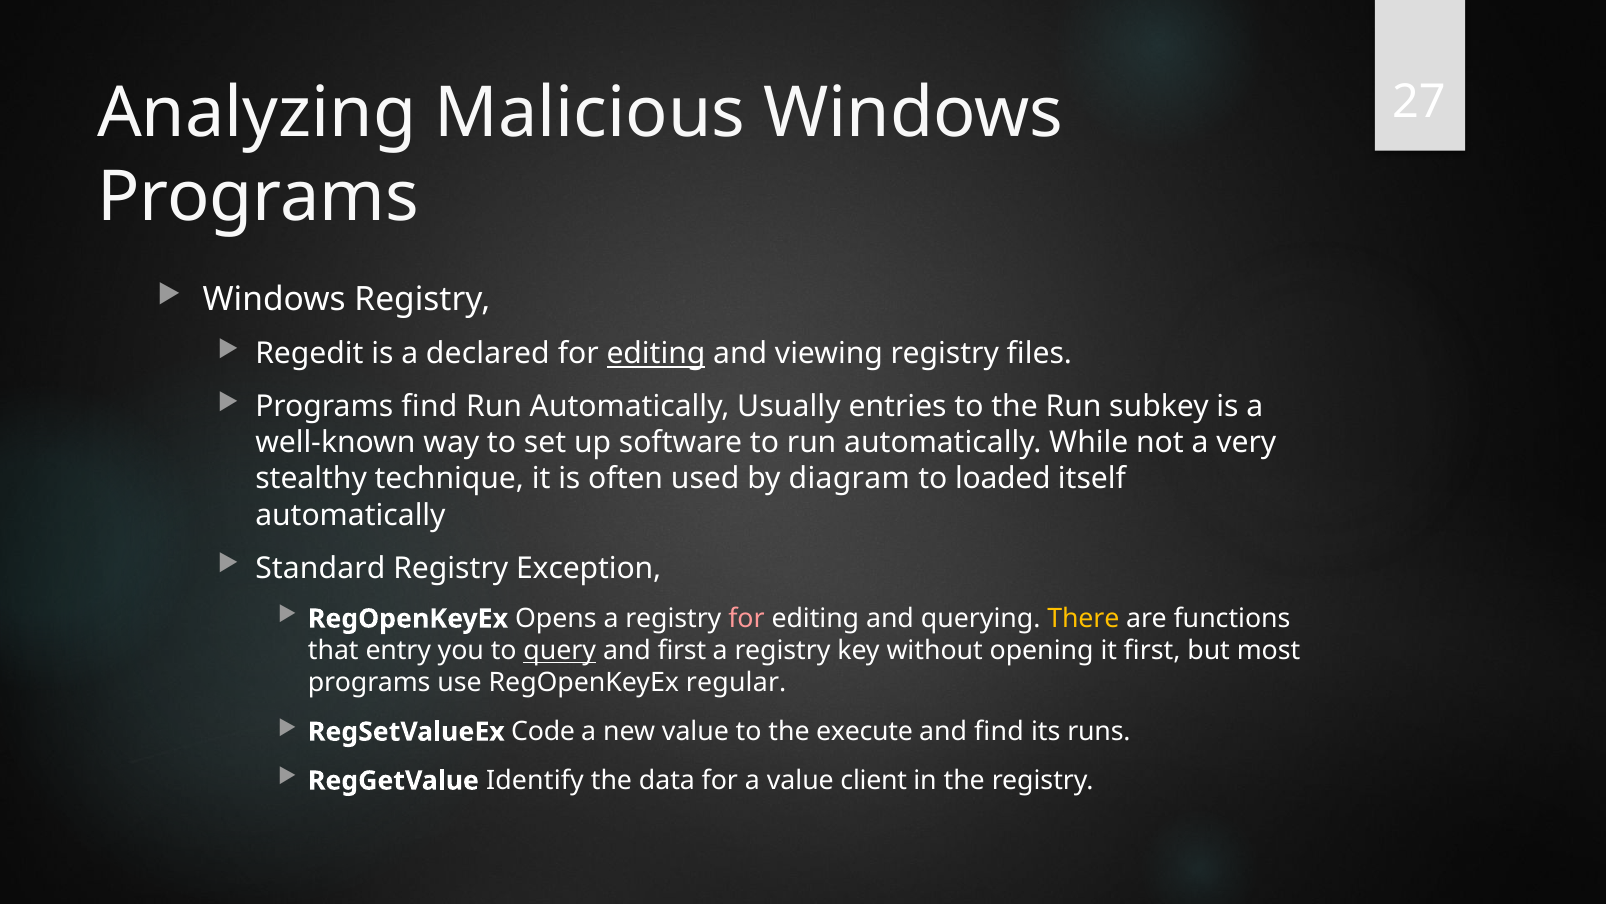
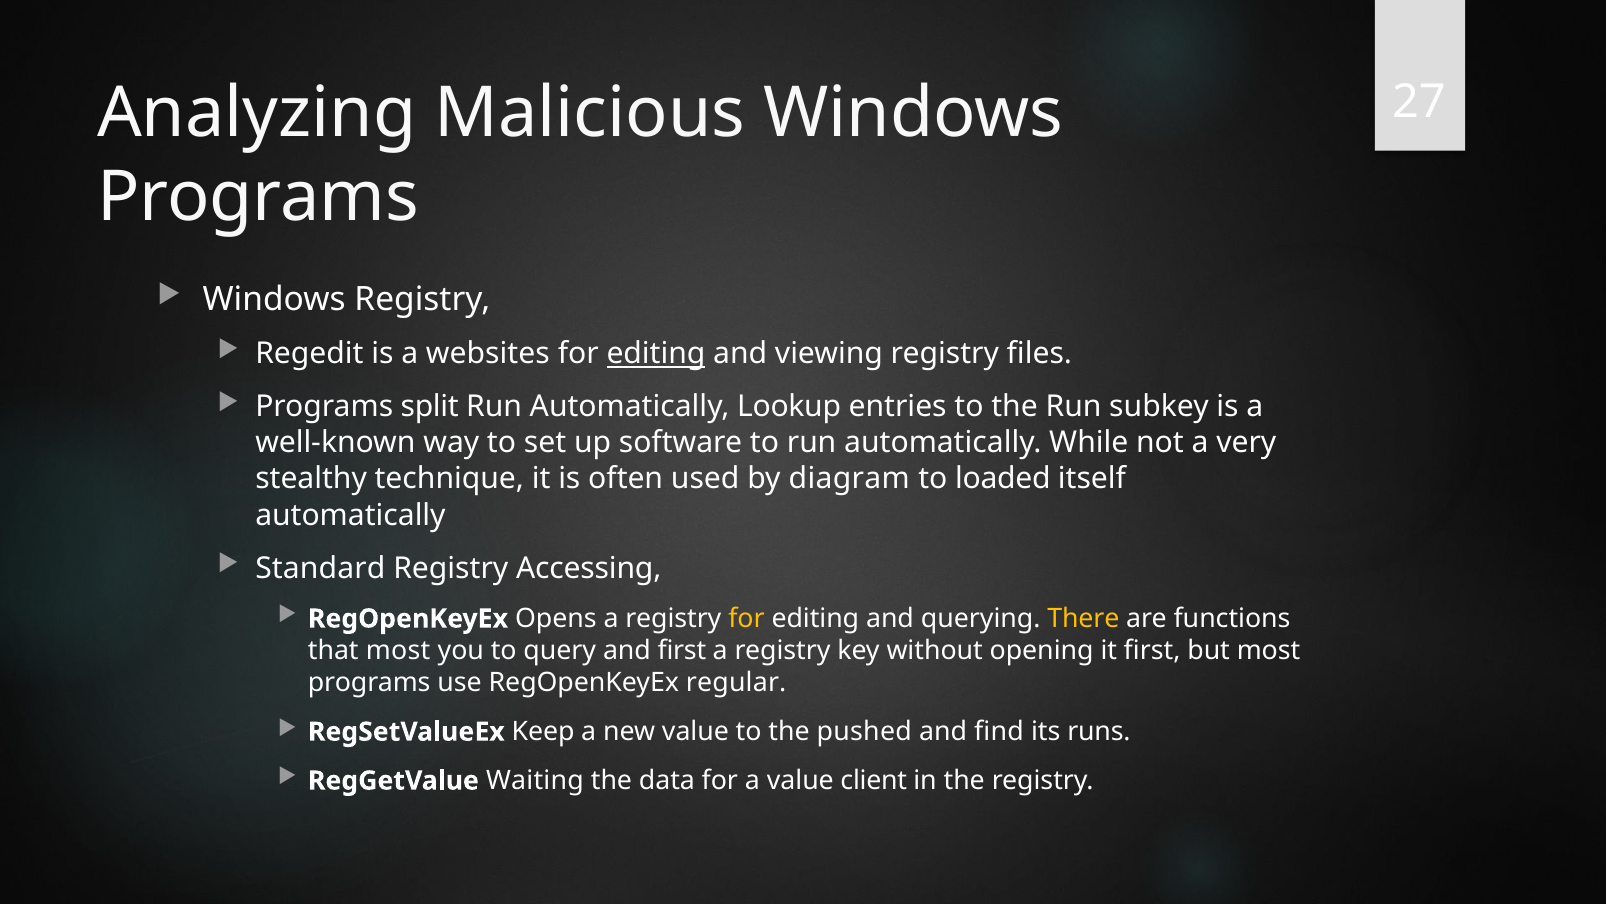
declared: declared -> websites (488, 354)
Programs find: find -> split (430, 406)
Usually: Usually -> Lookup (789, 406)
Exception: Exception -> Accessing (589, 568)
for colour: pink -> yellow (746, 618)
that entry: entry -> most (398, 650)
query underline: present -> none (560, 650)
Code: Code -> Keep (543, 731)
execute: execute -> pushed (864, 731)
Identify: Identify -> Waiting (535, 780)
